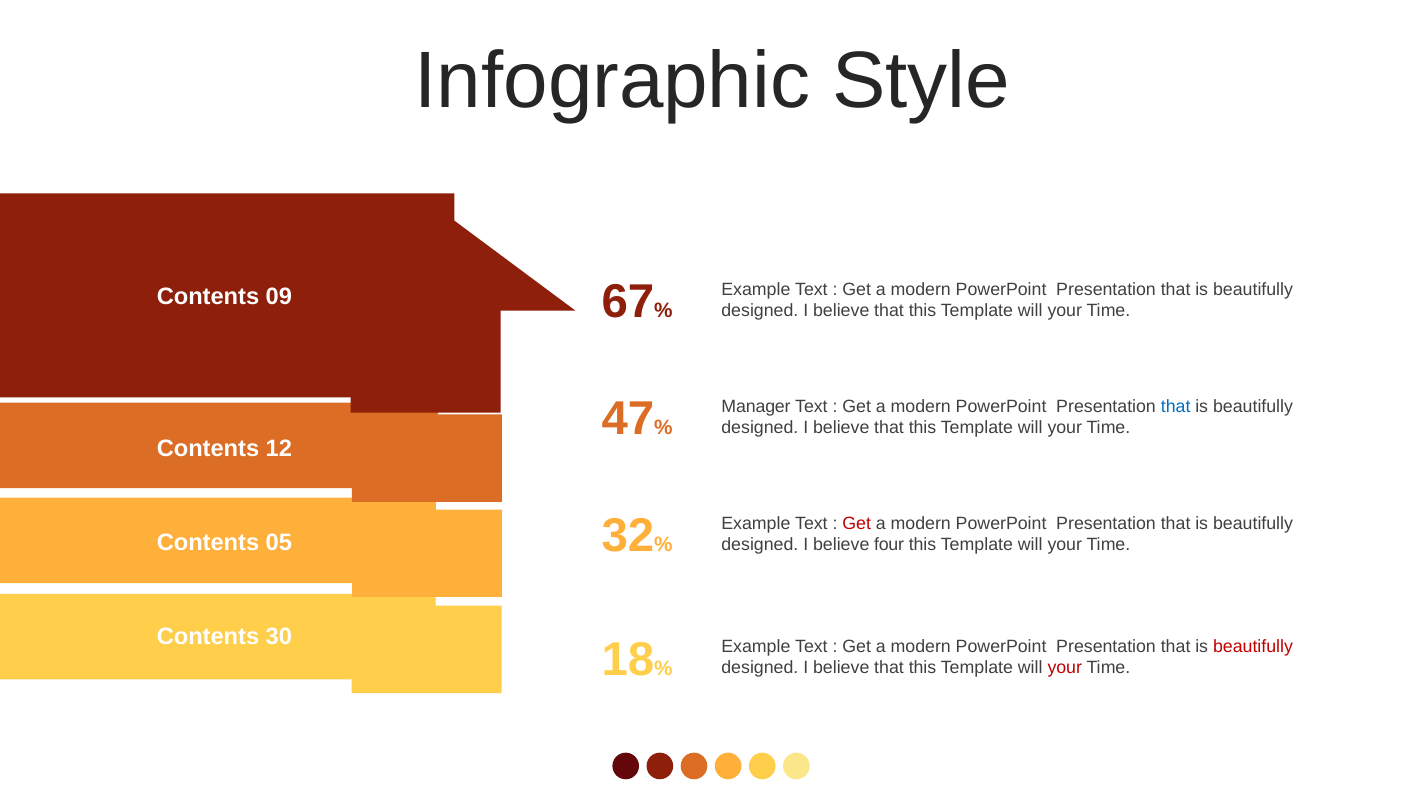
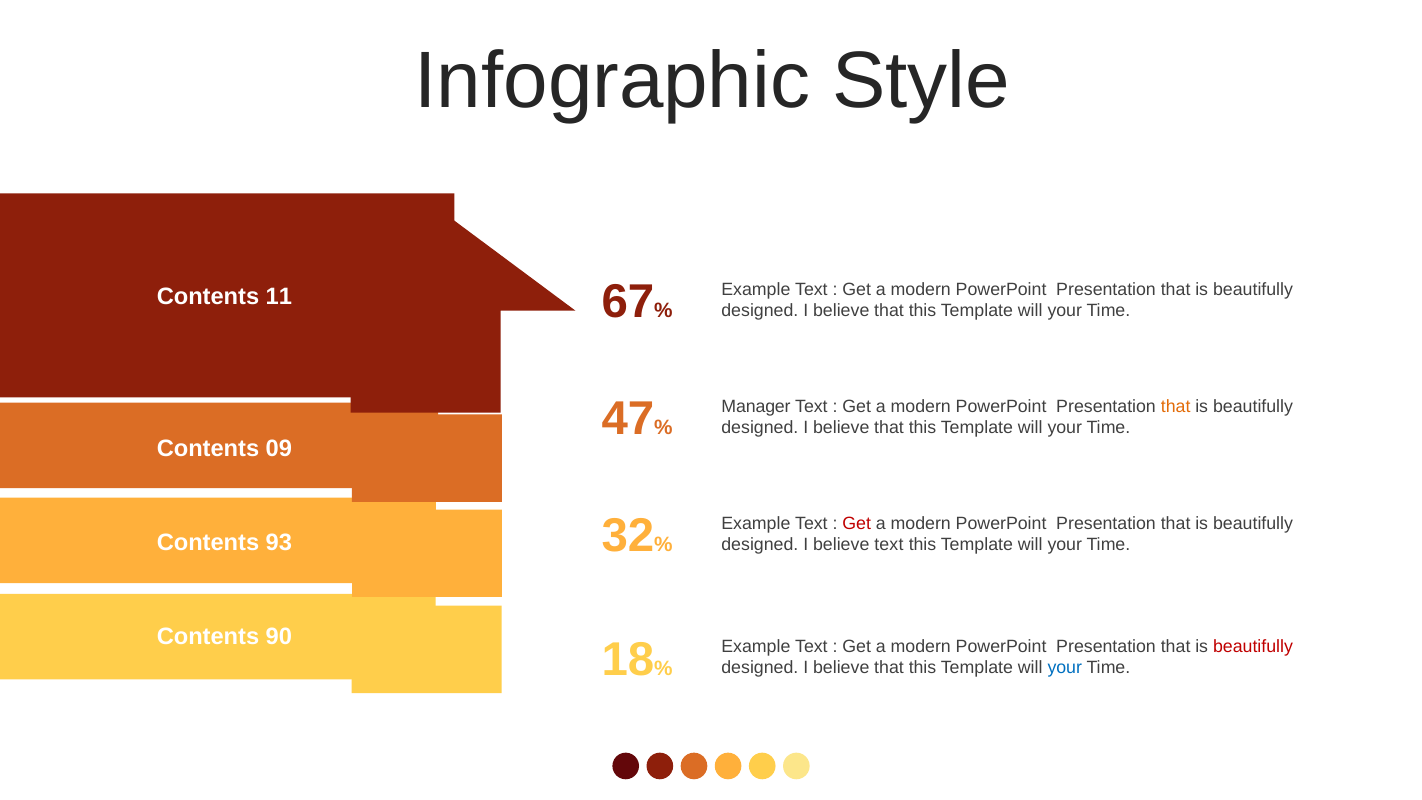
09: 09 -> 11 (279, 297)
that colour: blue -> orange (1176, 406)
12: 12 -> 09 (279, 449)
05: 05 -> 93 (279, 542)
believe four: four -> text (889, 544)
30: 30 -> 90 (279, 637)
your colour: red -> blue (1065, 668)
